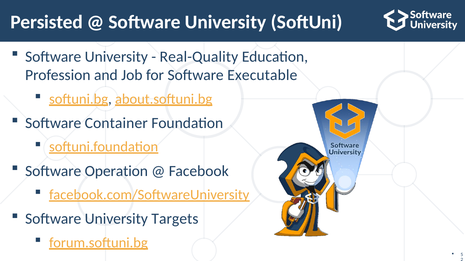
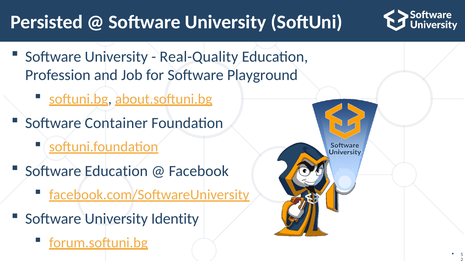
Executable: Executable -> Playground (262, 75)
Software Operation: Operation -> Education (116, 171)
Targets: Targets -> Identity (175, 219)
